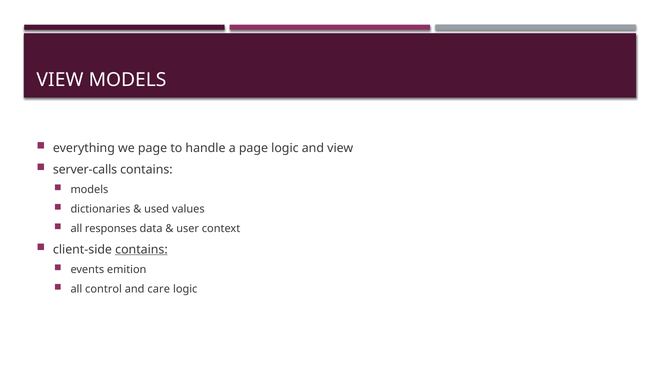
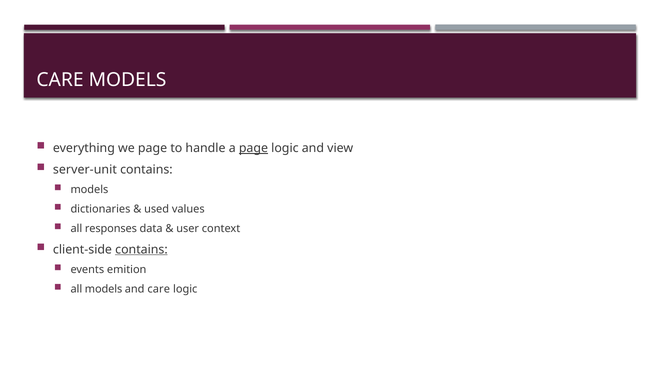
VIEW: VIEW -> CARE (60, 80)
page underline: none -> present (253, 148)
server-calls: server-calls -> server-unit (85, 170)
all control: control -> models (104, 289)
